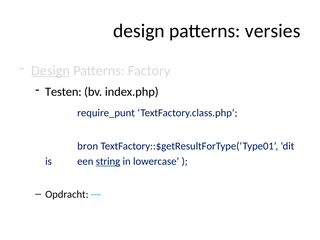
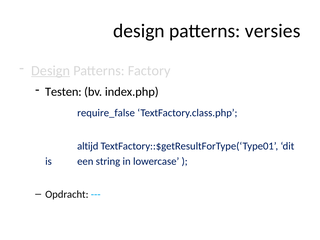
require_punt: require_punt -> require_false (106, 113)
bron: bron -> altijd (88, 146)
string underline: present -> none (108, 161)
